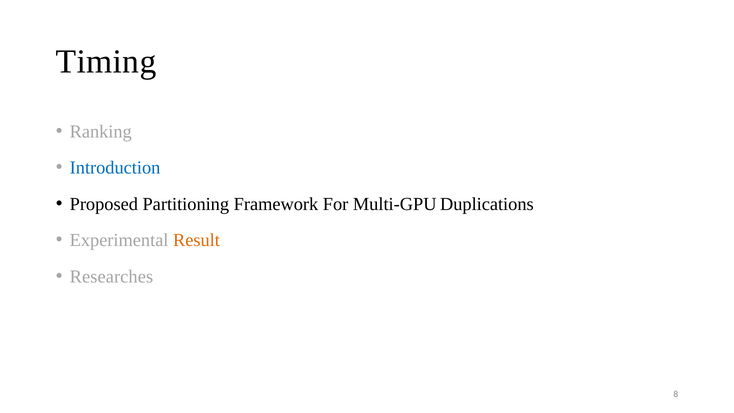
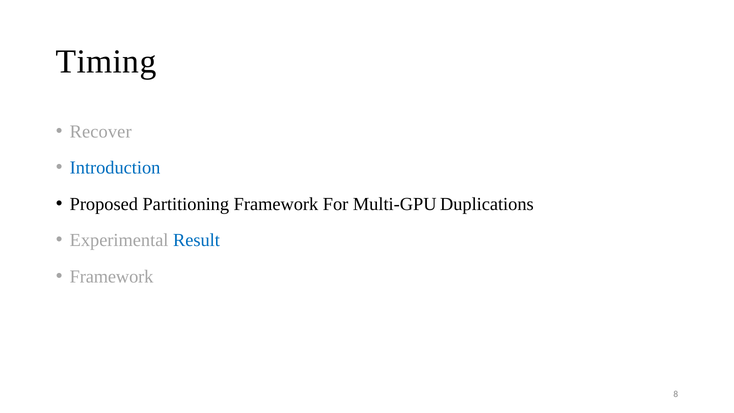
Ranking: Ranking -> Recover (101, 132)
Result colour: orange -> blue (196, 240)
Researches: Researches -> Framework (112, 277)
